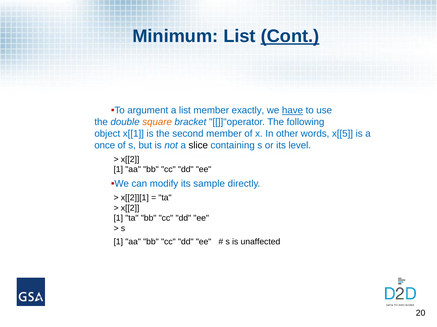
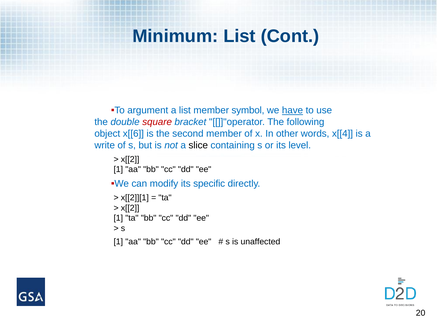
Cont underline: present -> none (290, 36)
exactly: exactly -> symbol (248, 111)
square colour: orange -> red (157, 122)
x[[1: x[[1 -> x[[6 (133, 134)
x[[5: x[[5 -> x[[4 (342, 134)
once: once -> write (105, 146)
sample: sample -> specific (209, 184)
